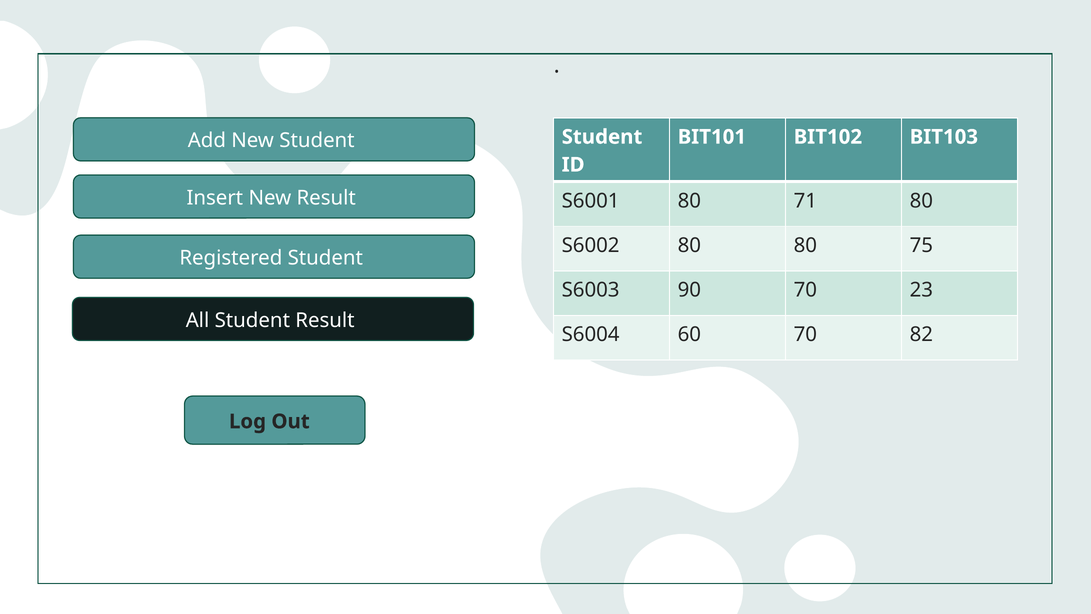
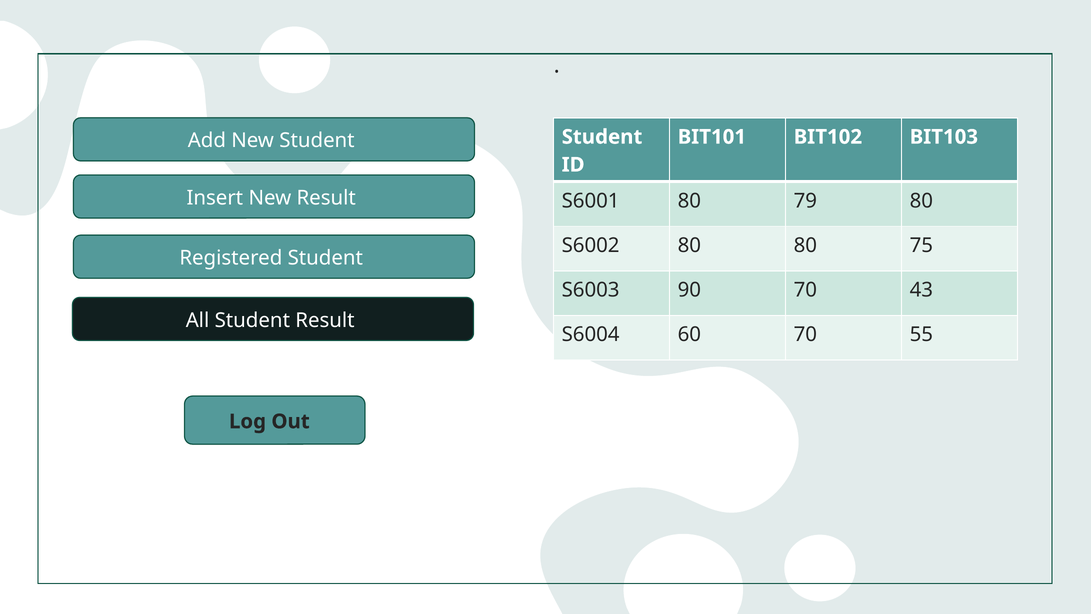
71: 71 -> 79 (805, 201)
23: 23 -> 43 (921, 290)
82: 82 -> 55 (921, 334)
